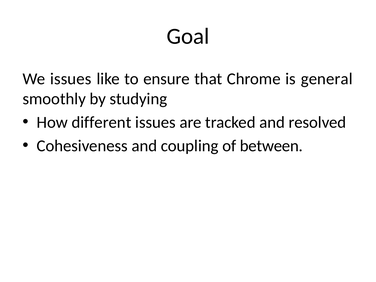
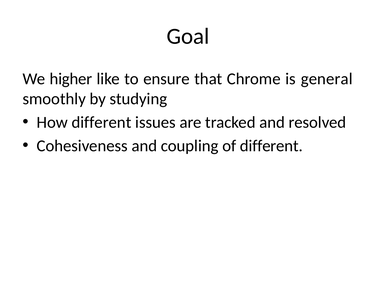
We issues: issues -> higher (71, 79)
of between: between -> different (271, 146)
